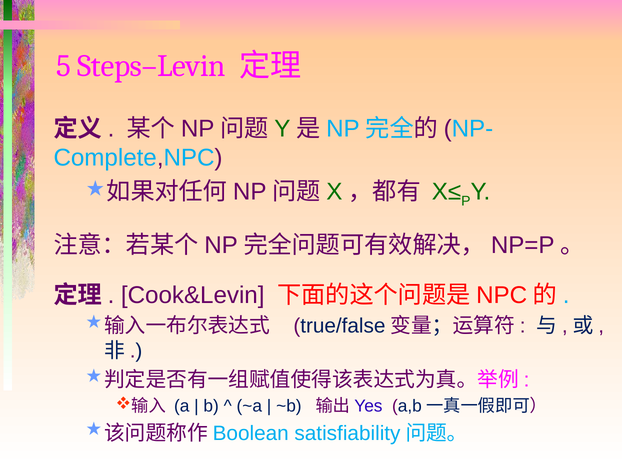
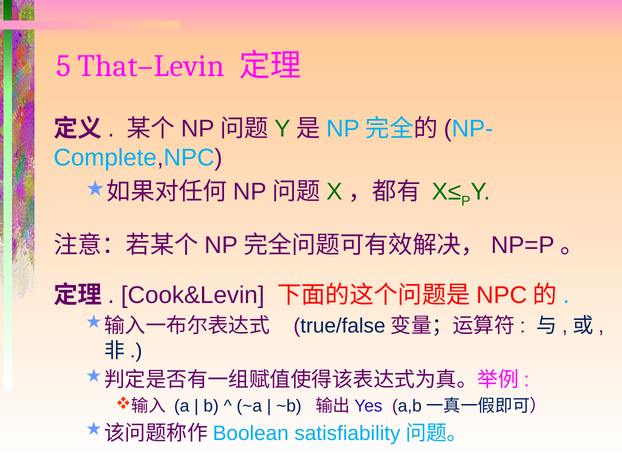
Steps–Levin: Steps–Levin -> That–Levin (151, 66)
